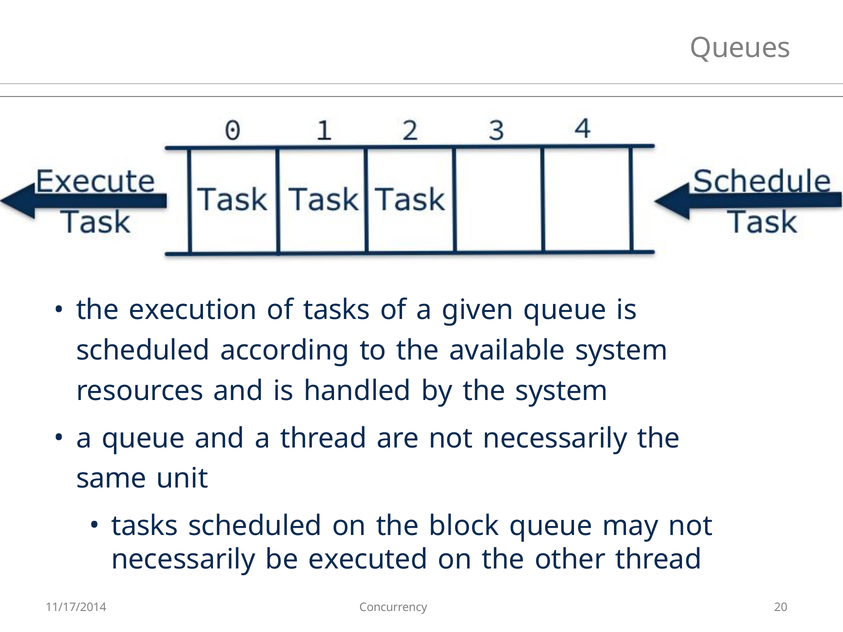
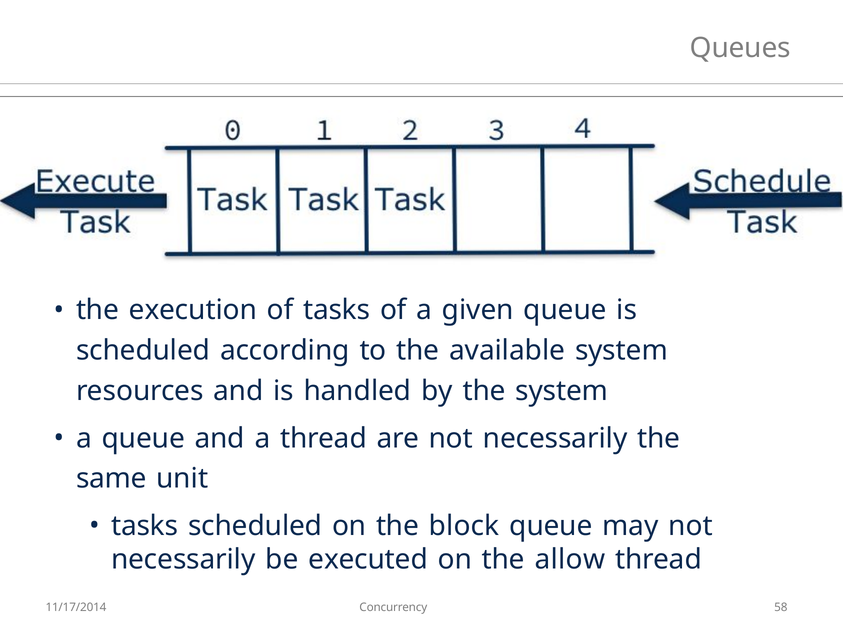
other: other -> allow (570, 560)
20: 20 -> 58 (781, 608)
